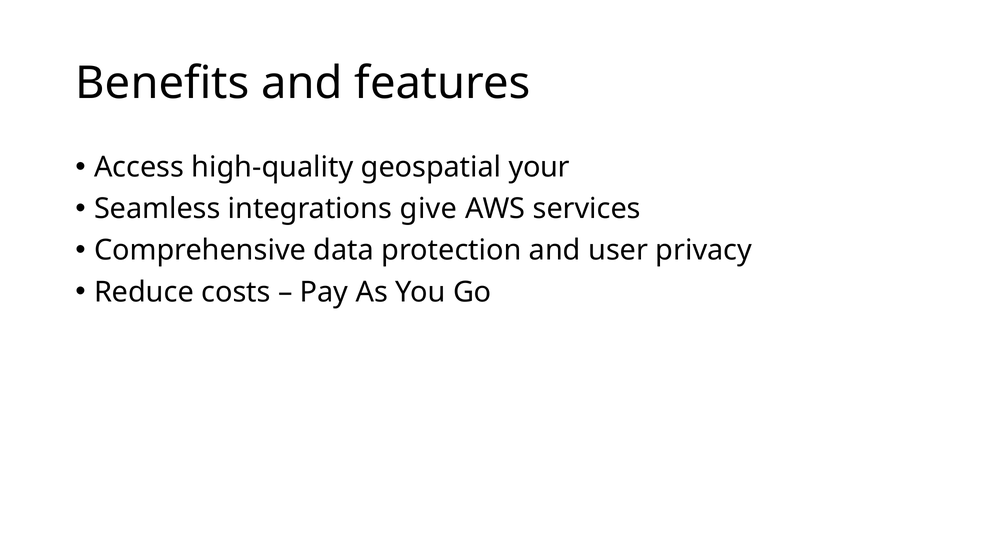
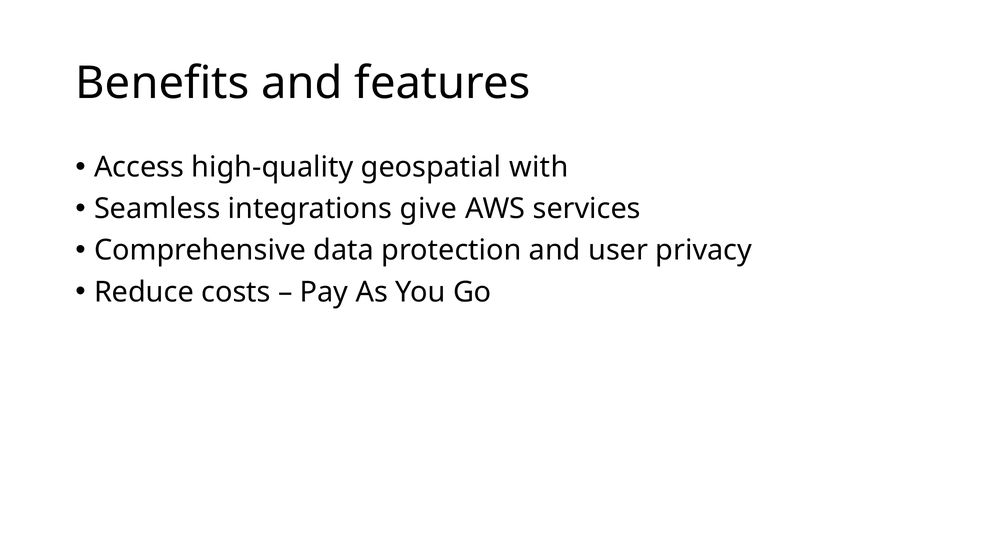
your: your -> with (539, 167)
